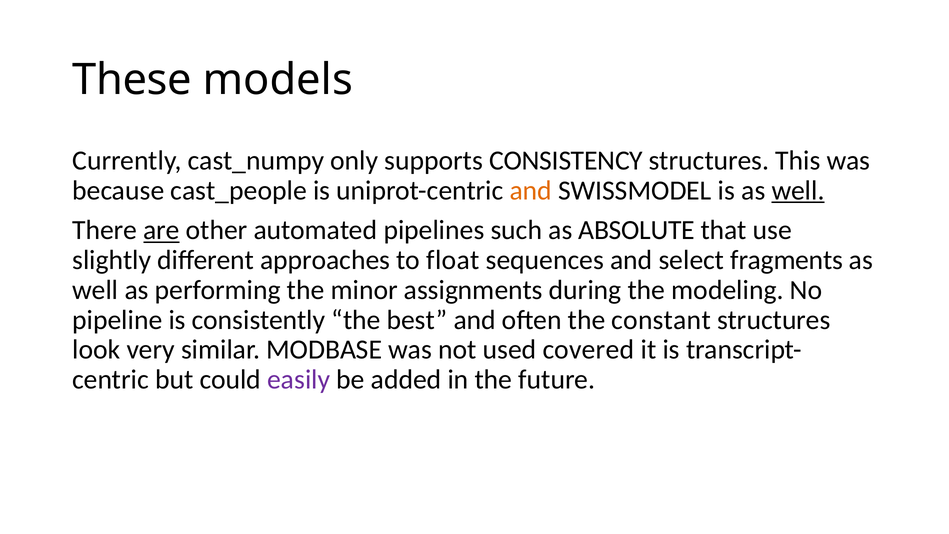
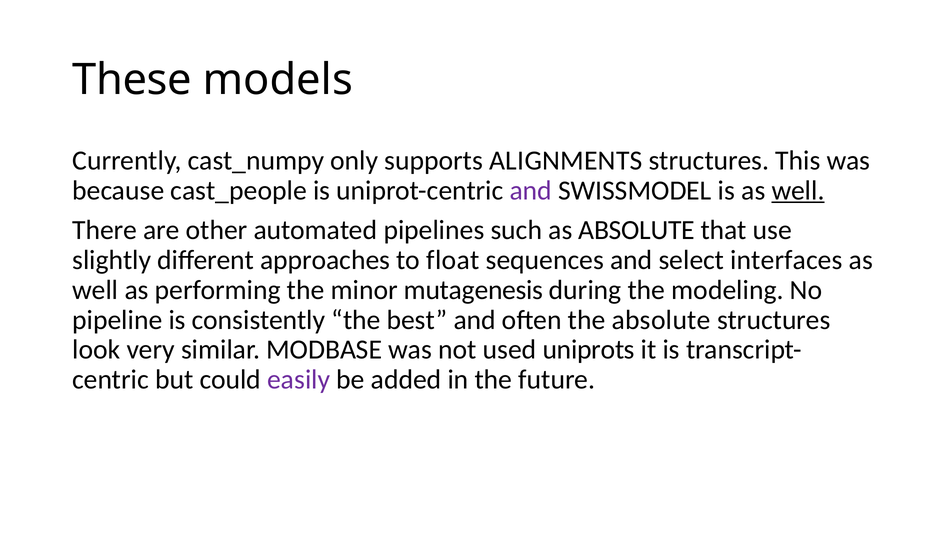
CONSISTENCY: CONSISTENCY -> ALIGNMENTS (566, 160)
and colour: orange -> purple (531, 190)
are underline: present -> none (161, 230)
fragments: fragments -> interfaces (787, 260)
assignments: assignments -> mutagenesis (473, 290)
the constant: constant -> absolute (661, 320)
covered: covered -> uniprots (589, 350)
